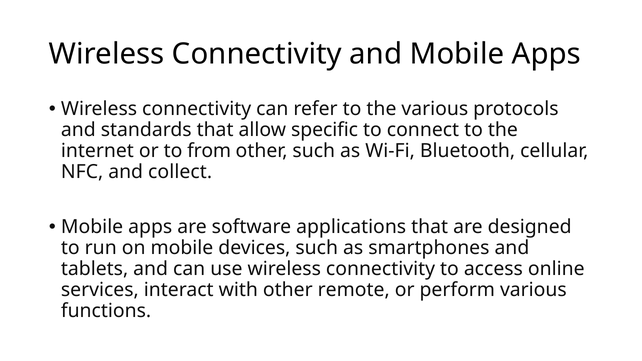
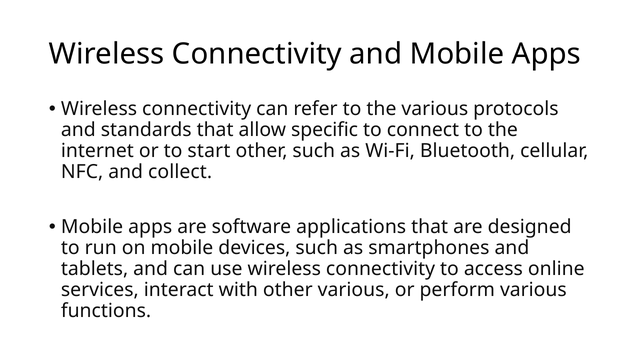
from: from -> start (209, 151)
other remote: remote -> various (354, 290)
